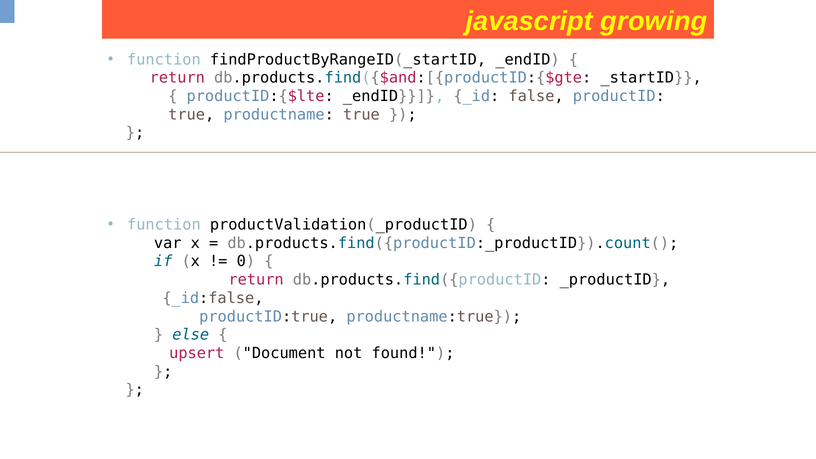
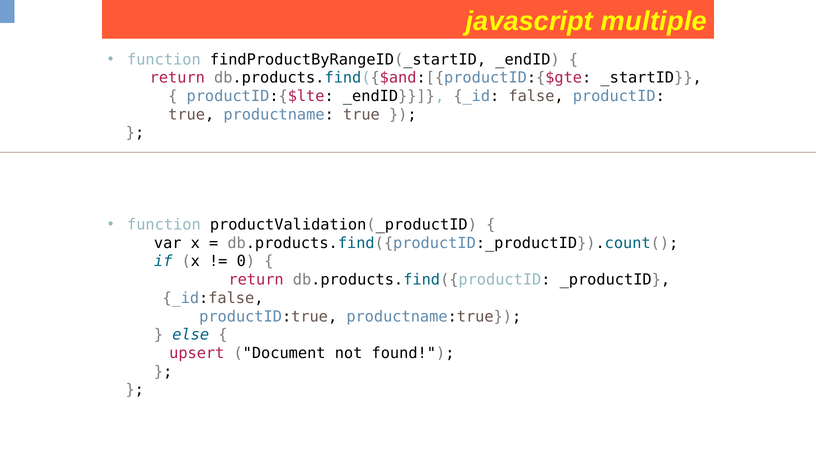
growing: growing -> multiple (654, 21)
